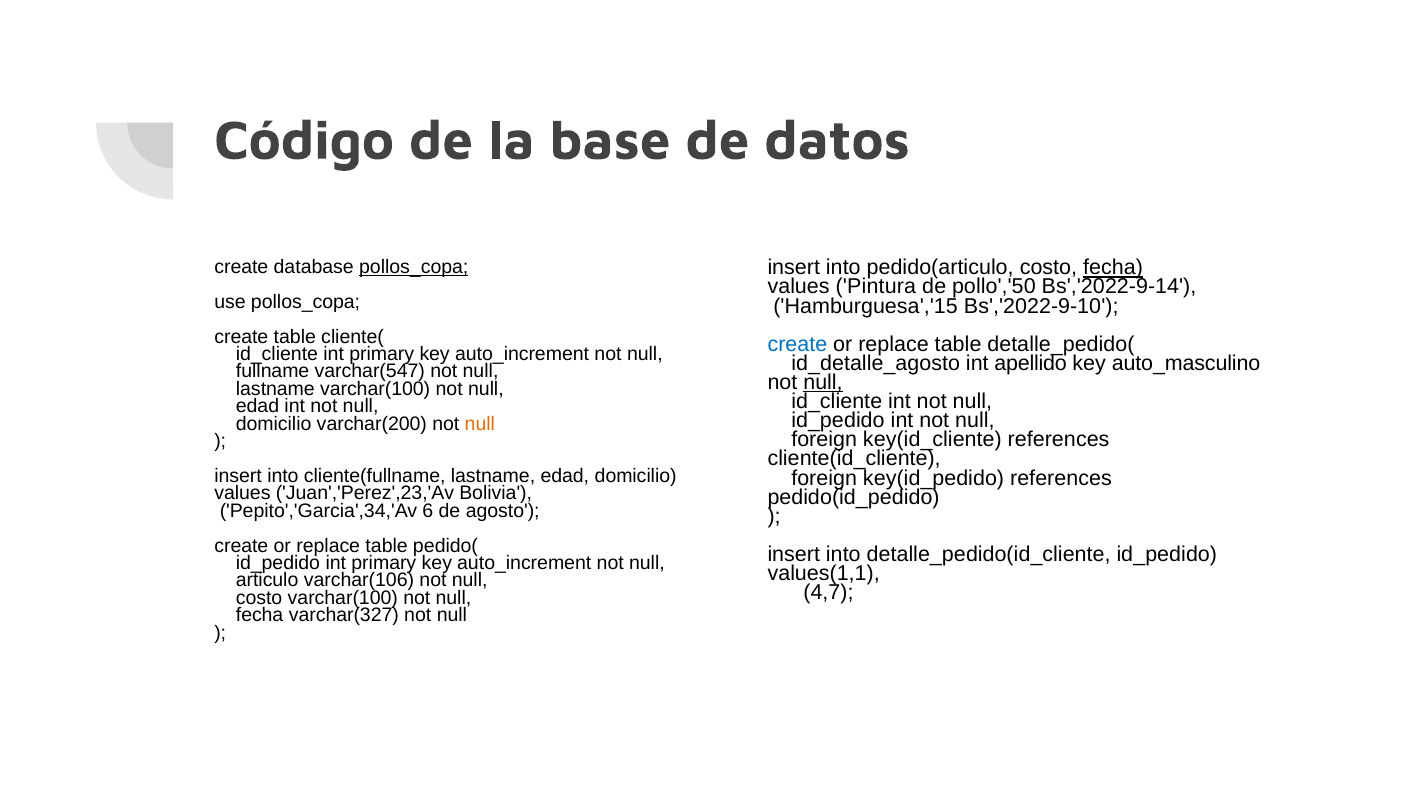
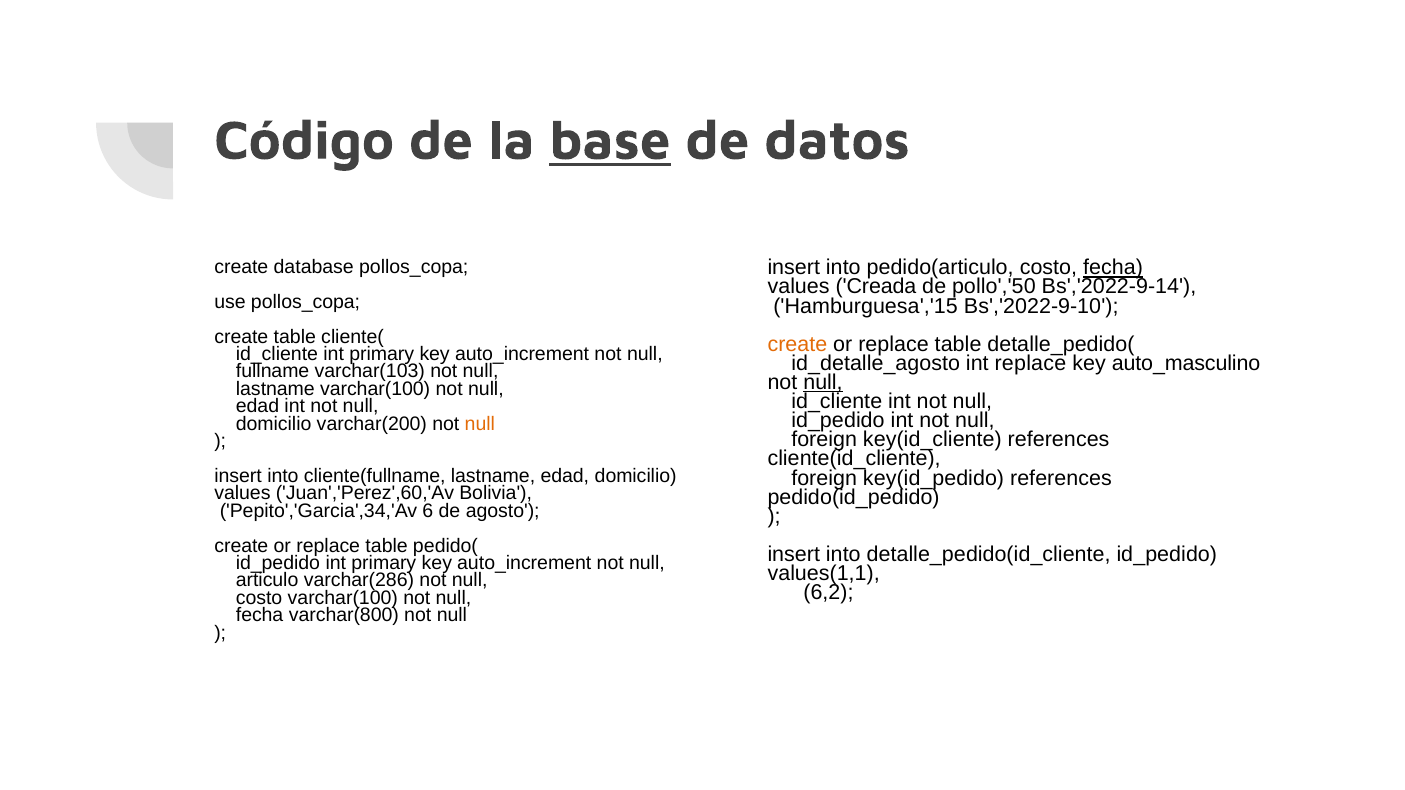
base underline: none -> present (610, 141)
pollos_copa underline: present -> none (414, 267)
Pintura: Pintura -> Creada (876, 287)
create colour: blue -> orange (797, 344)
int apellido: apellido -> replace (1030, 363)
varchar(547: varchar(547 -> varchar(103 (370, 372)
Juan','Perez',23,'Av: Juan','Perez',23,'Av -> Juan','Perez',60,'Av (365, 494)
varchar(106: varchar(106 -> varchar(286 (359, 581)
4,7: 4,7 -> 6,2 (828, 593)
varchar(327: varchar(327 -> varchar(800 (344, 616)
